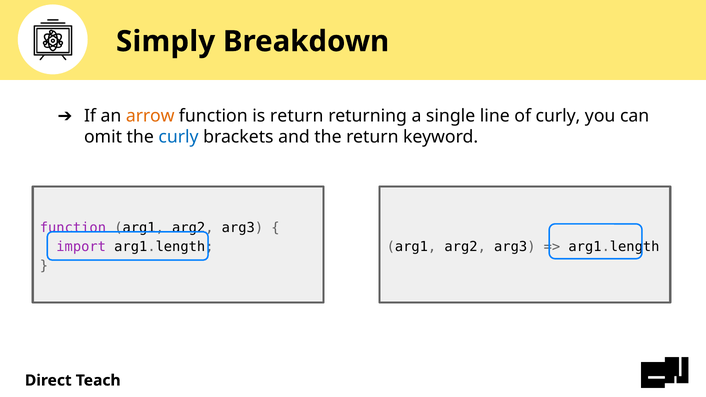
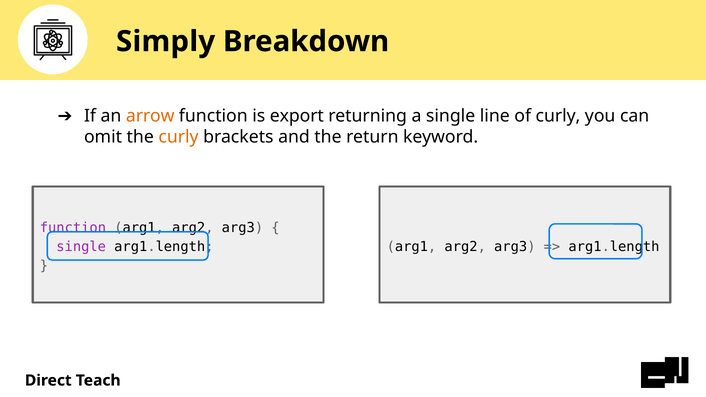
is return: return -> export (297, 116)
curly colour: blue -> orange (179, 137)
import: import -> single (81, 247)
